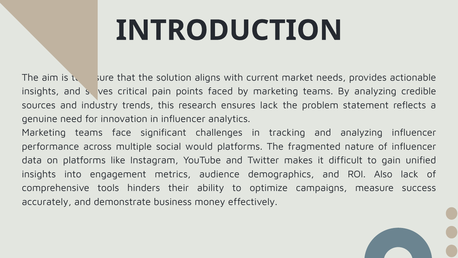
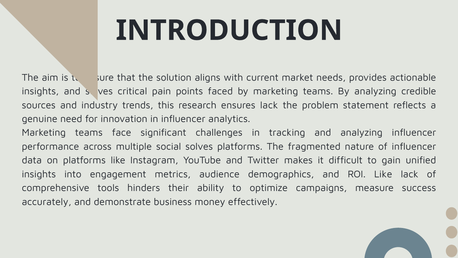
social would: would -> solves (199, 146)
ROI Also: Also -> Like (383, 174)
